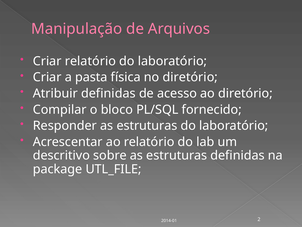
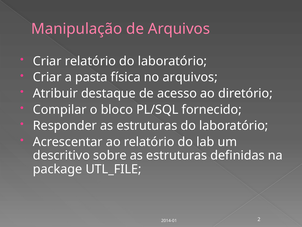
no diretório: diretório -> arquivos (190, 77)
Atribuir definidas: definidas -> destaque (108, 93)
